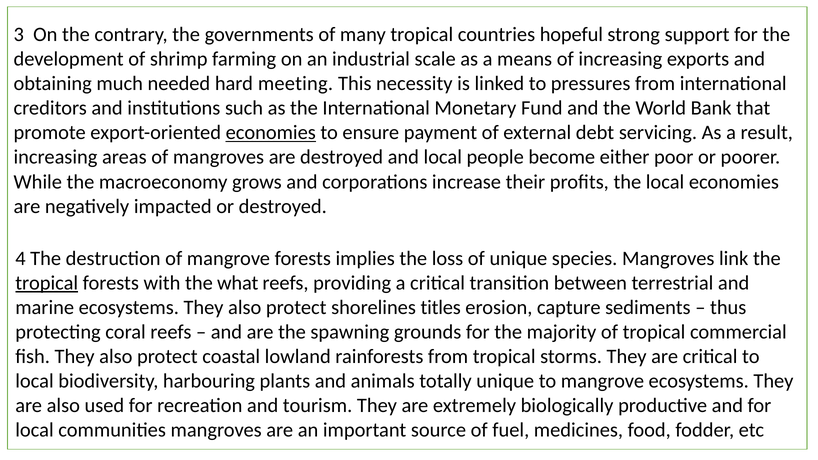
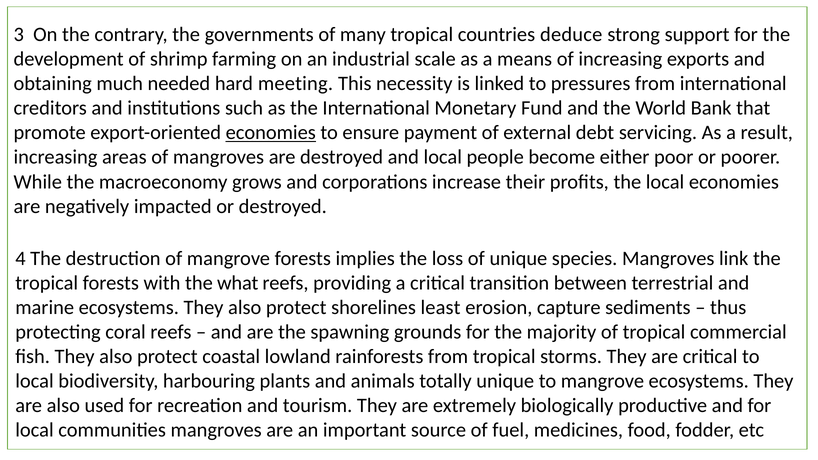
hopeful: hopeful -> deduce (571, 35)
tropical underline: present -> none (47, 283)
titles: titles -> least (441, 308)
